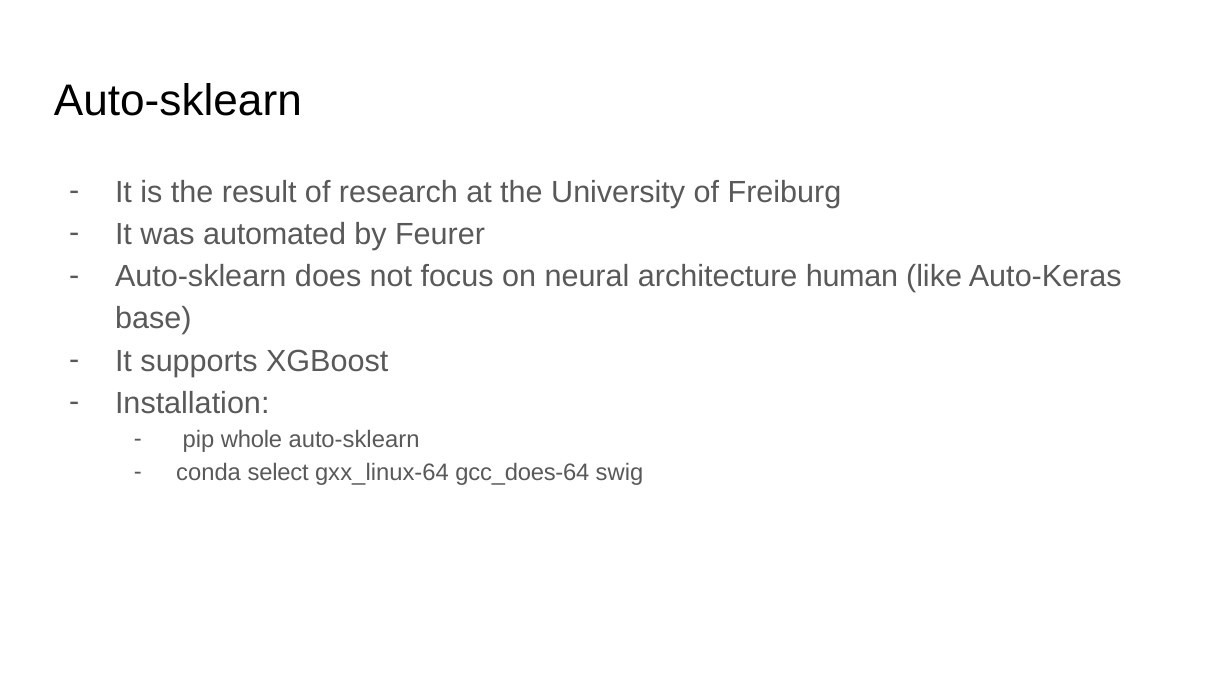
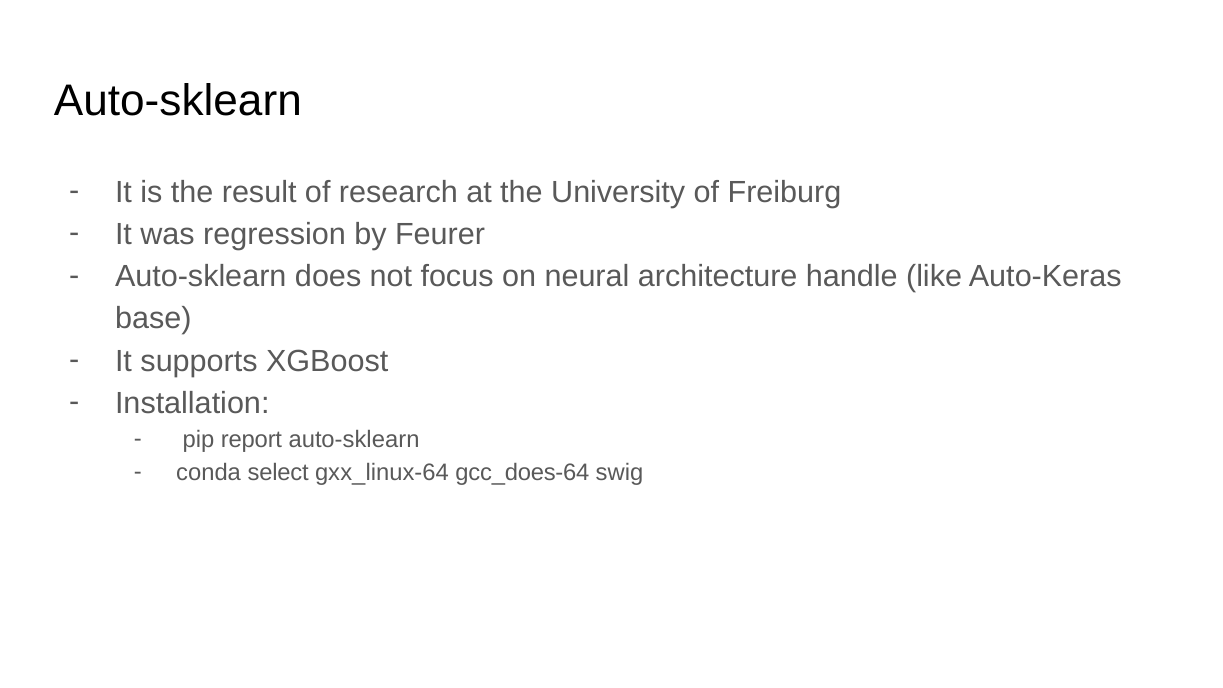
automated: automated -> regression (275, 235)
human: human -> handle (852, 277)
whole: whole -> report (252, 440)
